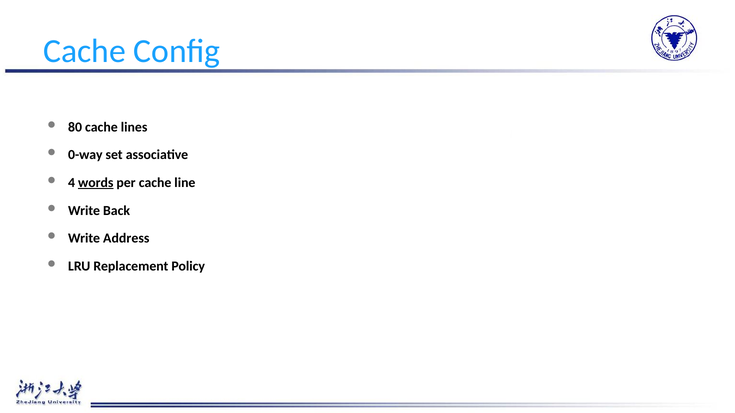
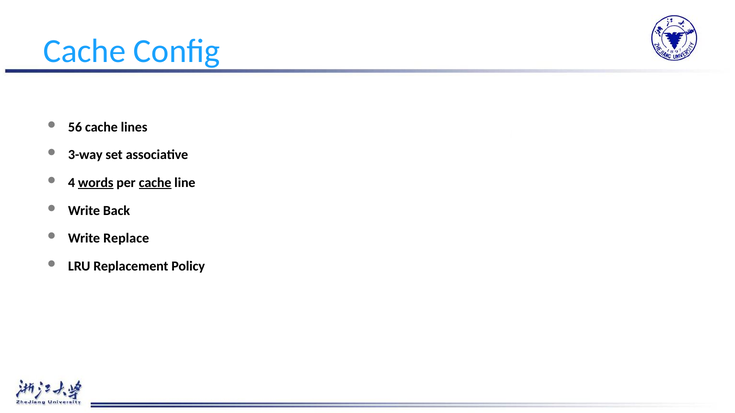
80: 80 -> 56 (75, 127)
0-way: 0-way -> 3-way (85, 155)
cache underline: none -> present (155, 183)
Address: Address -> Replace (126, 239)
